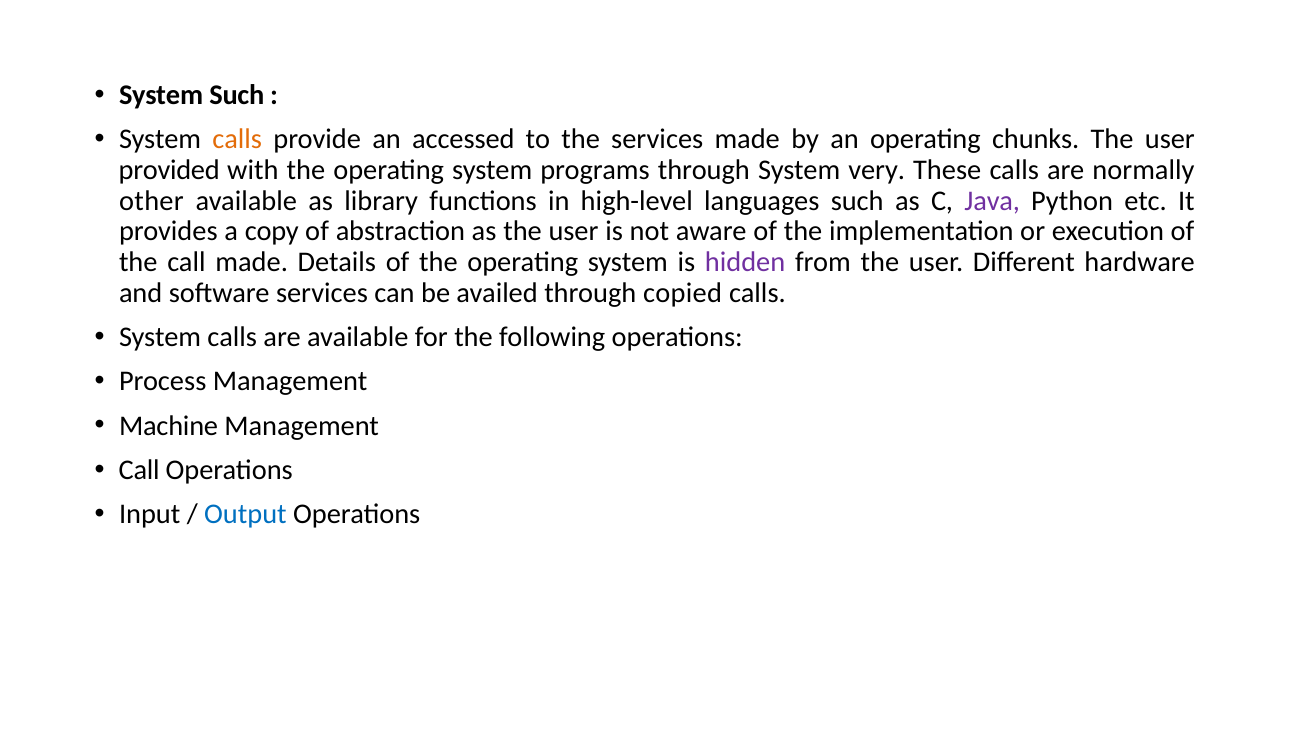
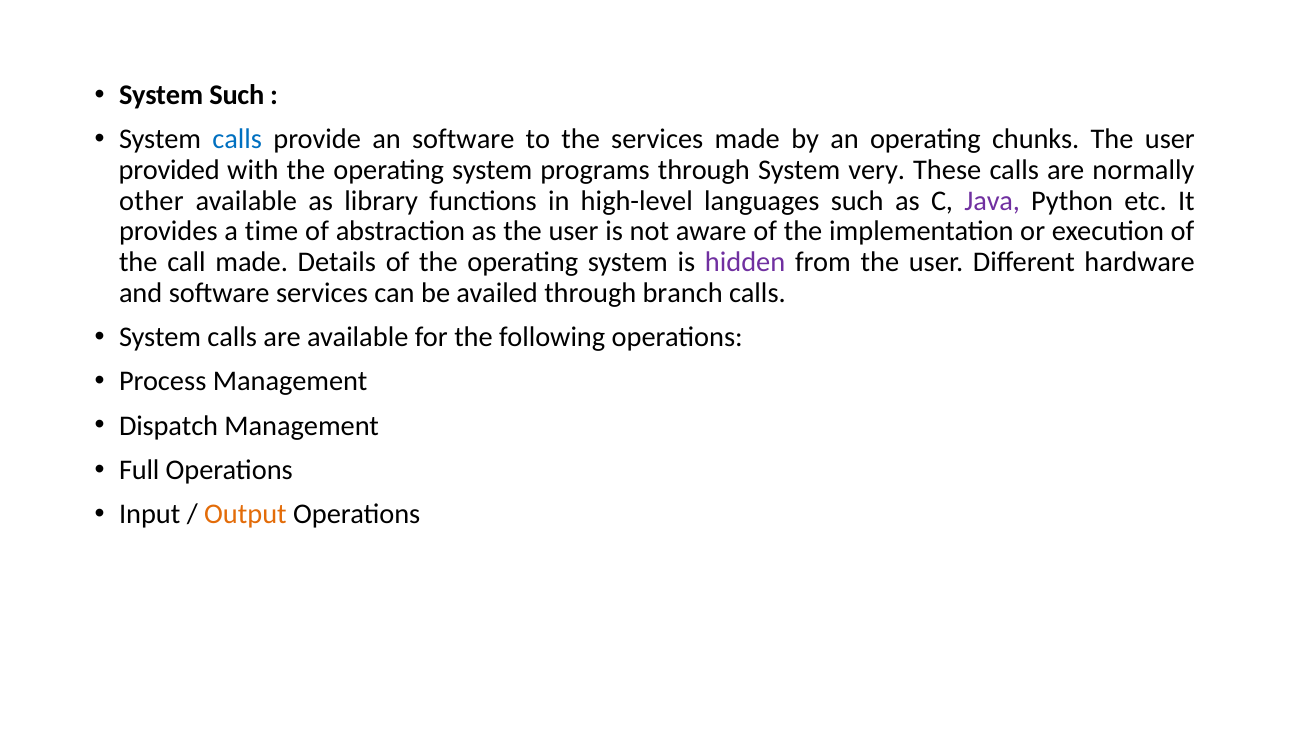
calls colour: orange -> blue (237, 139)
an accessed: accessed -> software (463, 139)
copy: copy -> time (272, 231)
copied: copied -> branch (683, 293)
Machine: Machine -> Dispatch (169, 426)
Call: Call -> Full (139, 470)
Output colour: blue -> orange (245, 514)
